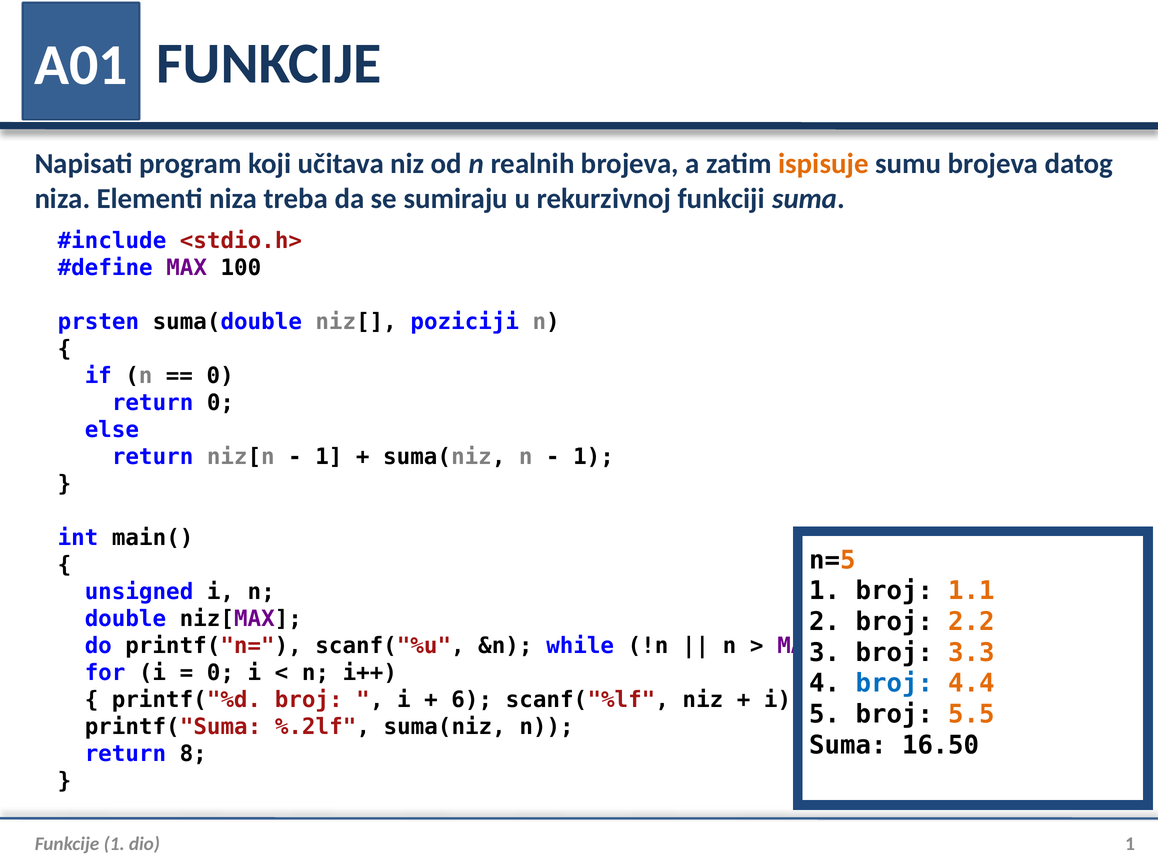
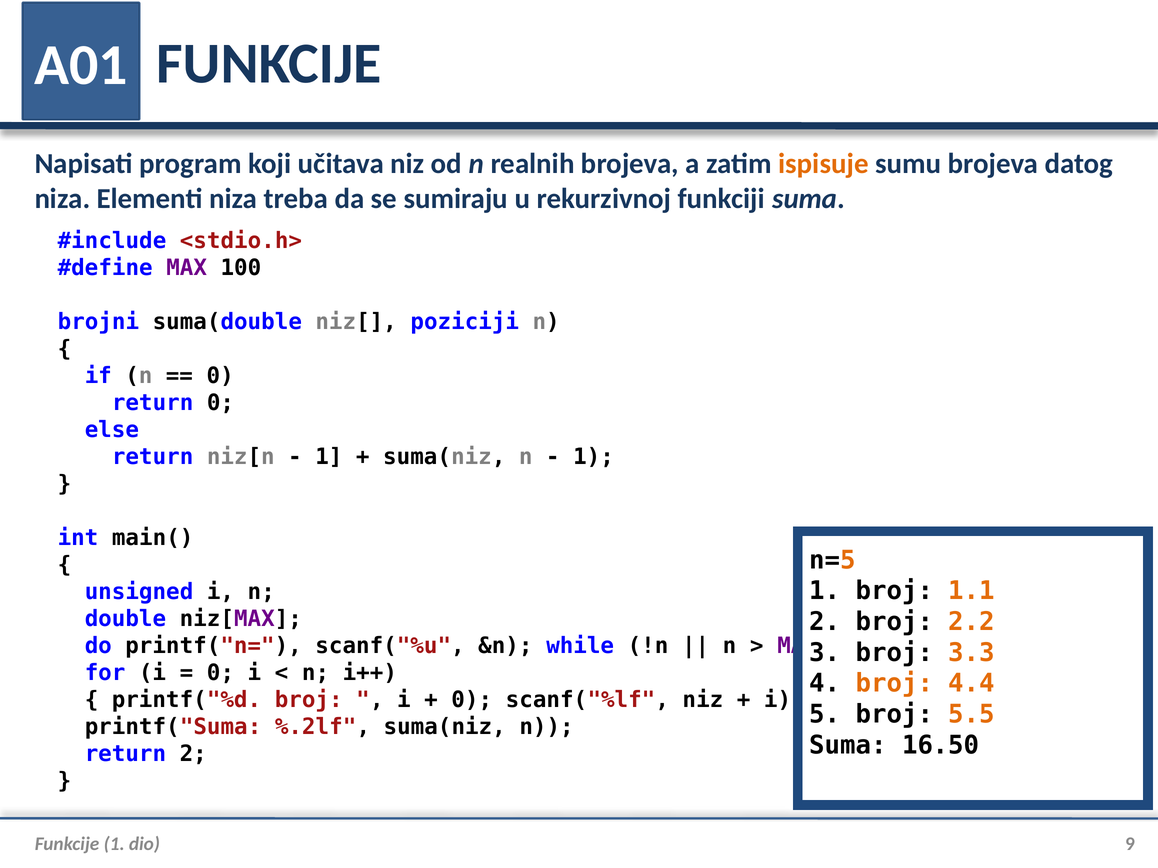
prsten: prsten -> brojni (98, 322)
broj colour: blue -> orange (894, 684)
6: 6 -> 0 (472, 700)
return 8: 8 -> 2 (193, 754)
dio 1: 1 -> 9 (1130, 844)
